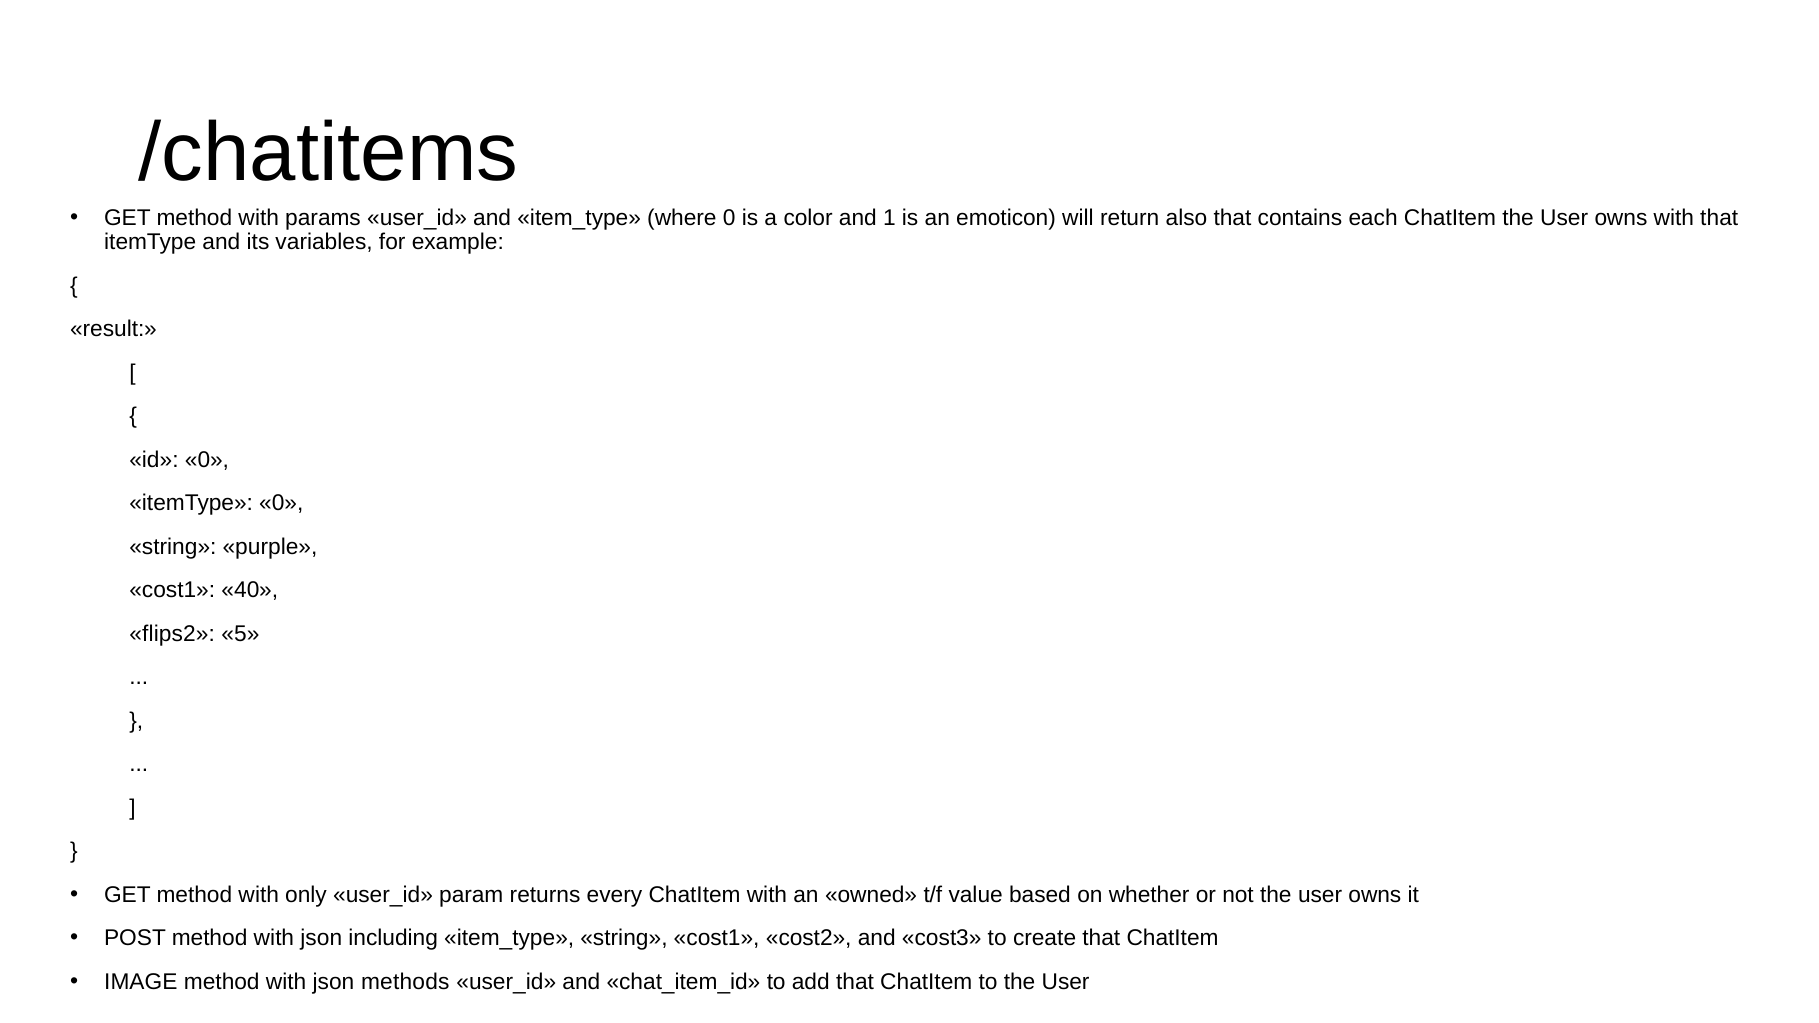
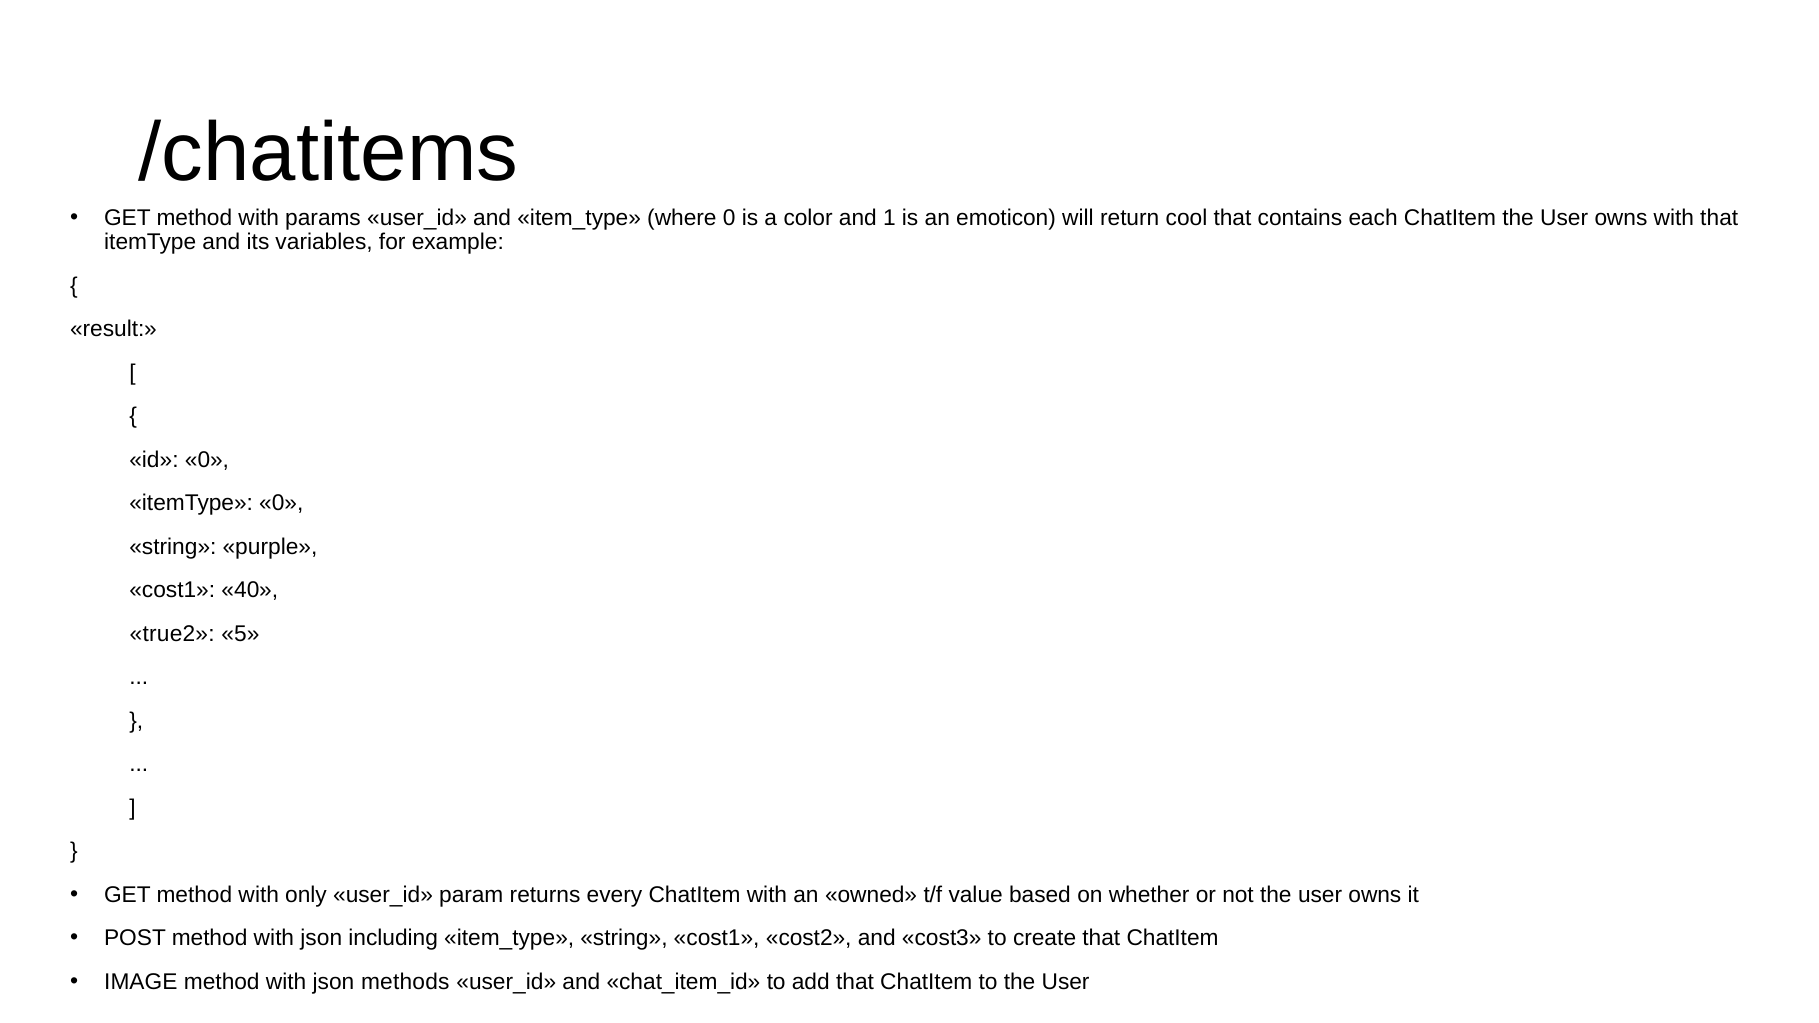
also: also -> cool (1187, 218)
flips2: flips2 -> true2 (172, 634)
